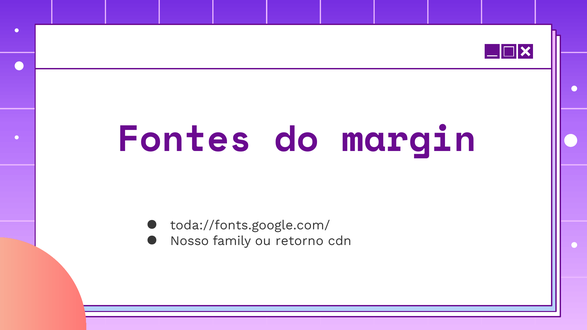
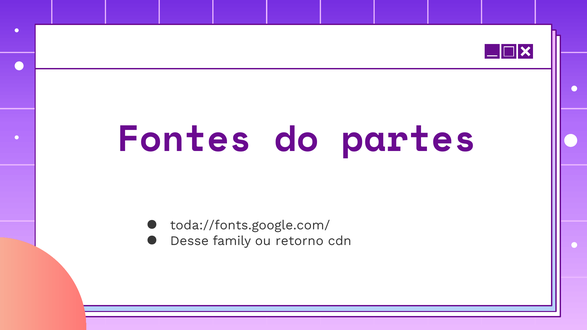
margin: margin -> partes (409, 139)
Nosso: Nosso -> Desse (189, 241)
